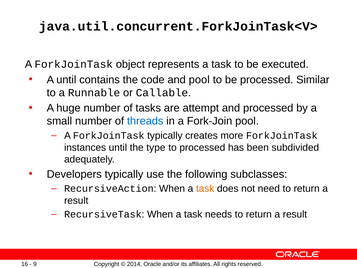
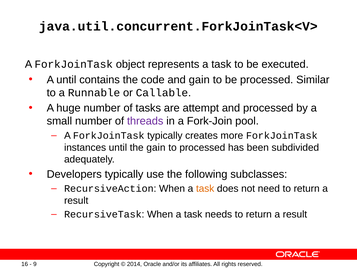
and pool: pool -> gain (199, 80)
threads colour: blue -> purple (145, 121)
the type: type -> gain (156, 147)
